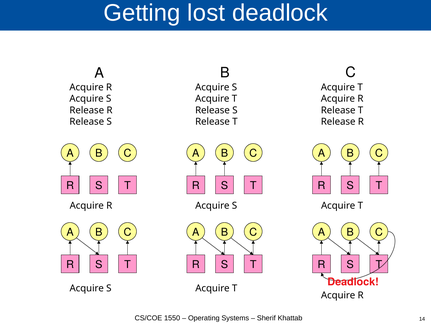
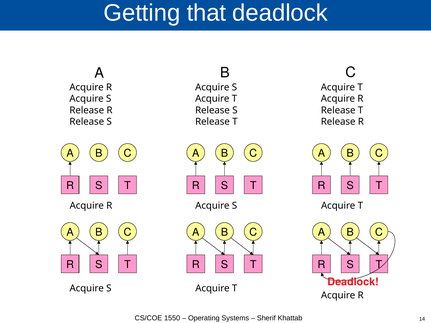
lost: lost -> that (206, 13)
